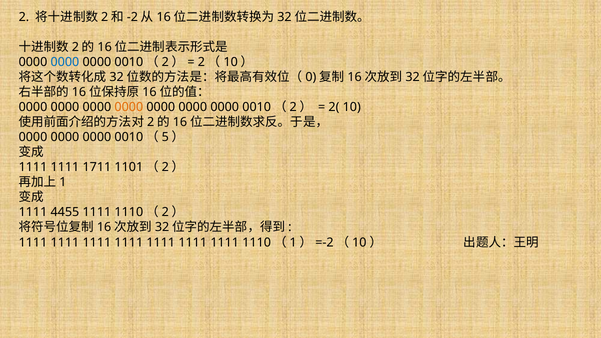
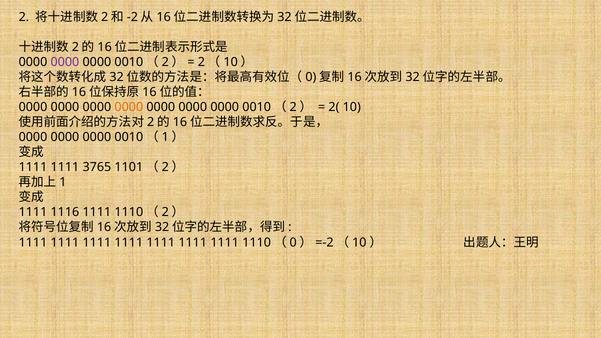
0000 colour: blue -> purple (65, 62)
5: 5 -> 1 (165, 137)
1711: 1711 -> 3765 (97, 167)
4455: 4455 -> 1116 (65, 212)
1: 1 -> 0 (293, 242)
